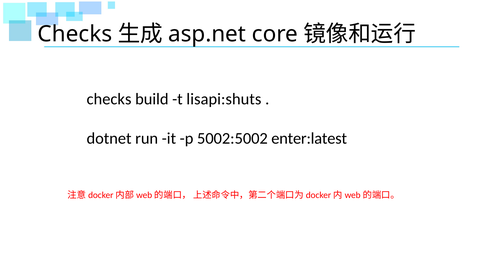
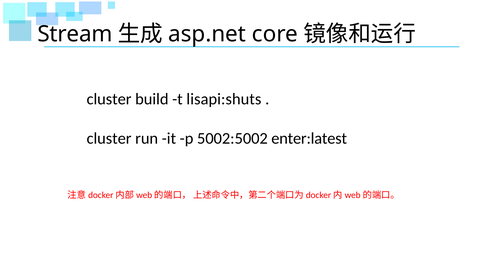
Checks: Checks -> Stream (75, 34)
checks: checks -> cluster (109, 99)
dotnet: dotnet -> cluster (109, 139)
